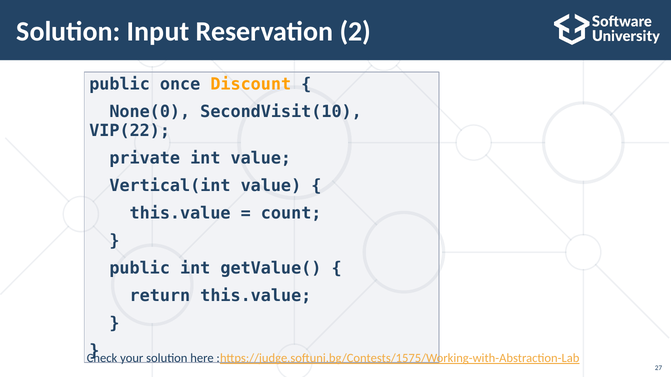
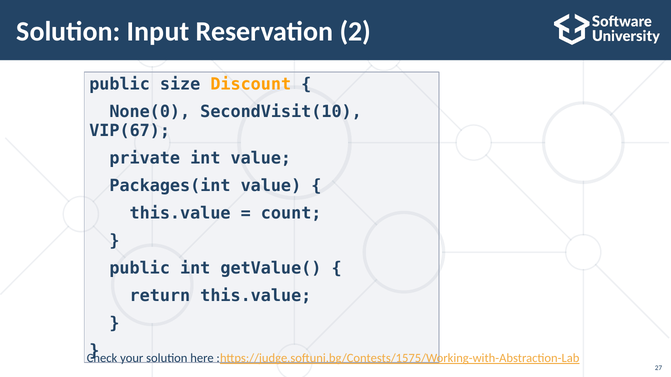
once: once -> size (180, 84)
VIP(22: VIP(22 -> VIP(67 (130, 131)
Vertical(int: Vertical(int -> Packages(int (170, 186)
